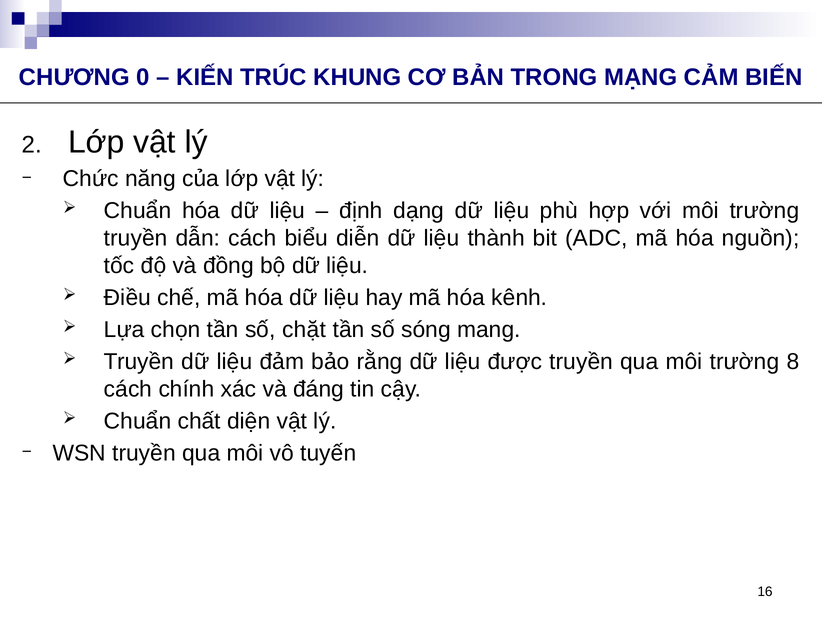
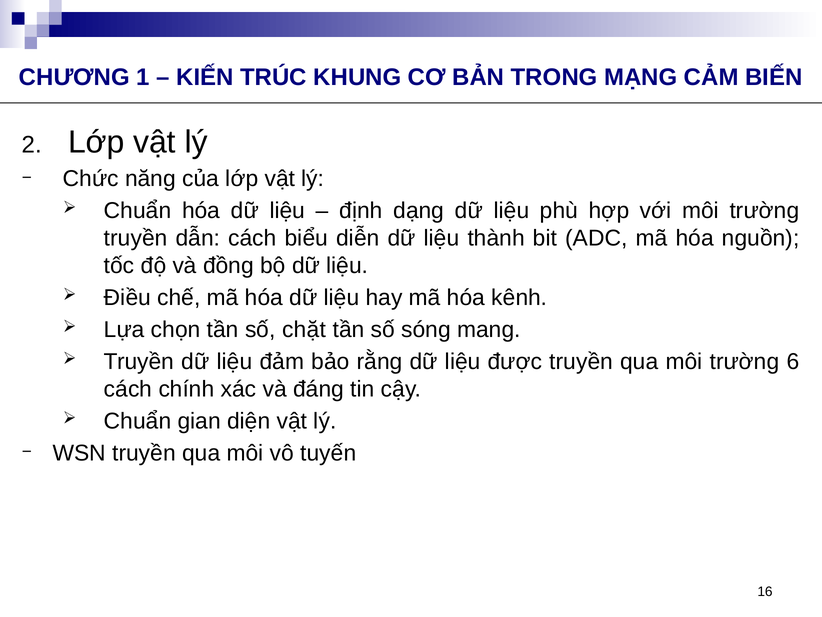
0: 0 -> 1 (143, 77)
8: 8 -> 6 (793, 361)
chất: chất -> gian (199, 421)
